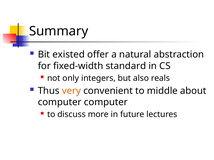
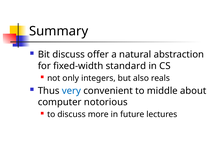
Bit existed: existed -> discuss (69, 55)
very colour: orange -> blue (71, 91)
computer computer: computer -> notorious (106, 102)
